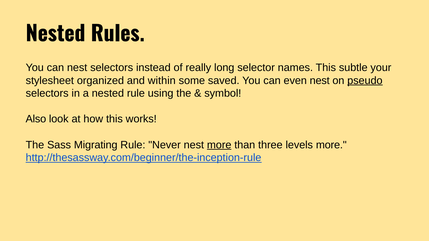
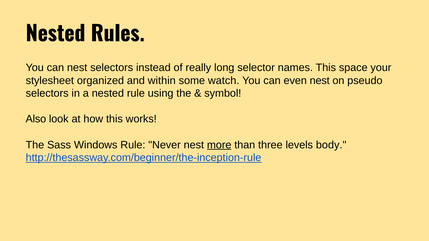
subtle: subtle -> space (353, 68)
saved: saved -> watch (224, 81)
pseudo underline: present -> none (365, 81)
Migrating: Migrating -> Windows (96, 145)
levels more: more -> body (331, 145)
